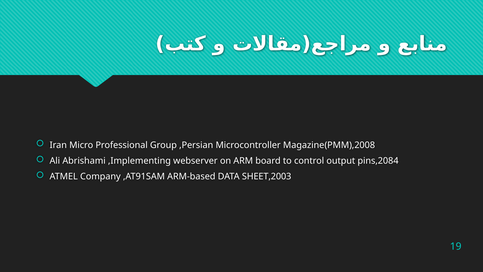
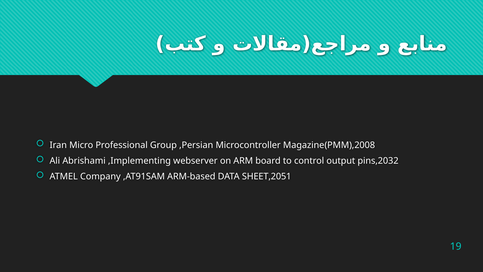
pins,2084: pins,2084 -> pins,2032 (378, 161)
SHEET,2003: SHEET,2003 -> SHEET,2051 (267, 176)
